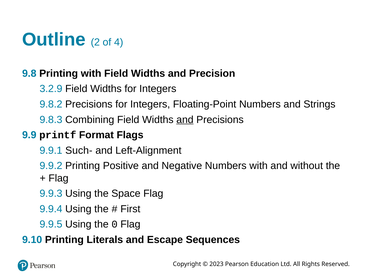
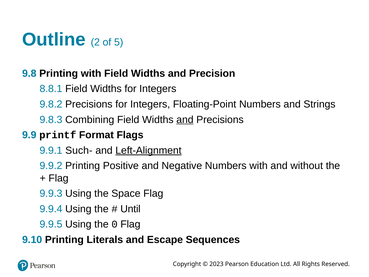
4: 4 -> 5 (119, 42)
3.2.9: 3.2.9 -> 8.8.1 (51, 89)
Left-Alignment underline: none -> present (148, 150)
First: First -> Until (130, 209)
